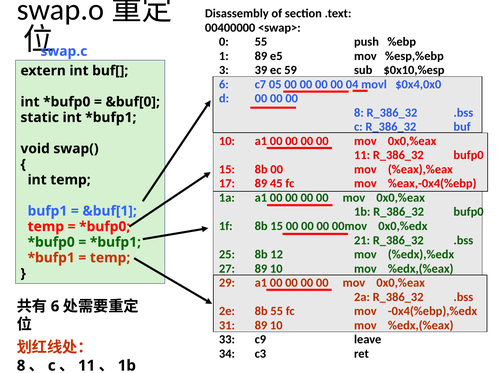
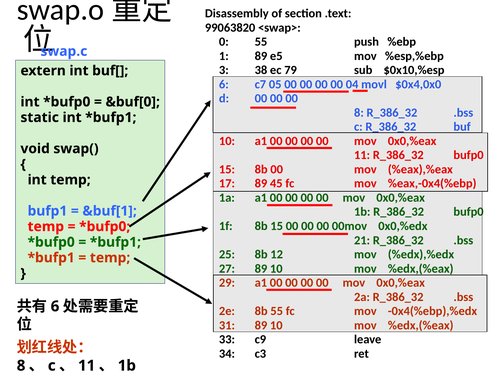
00400000: 00400000 -> 99063820 (230, 28)
39: 39 -> 38 (261, 70)
59: 59 -> 79 (291, 70)
